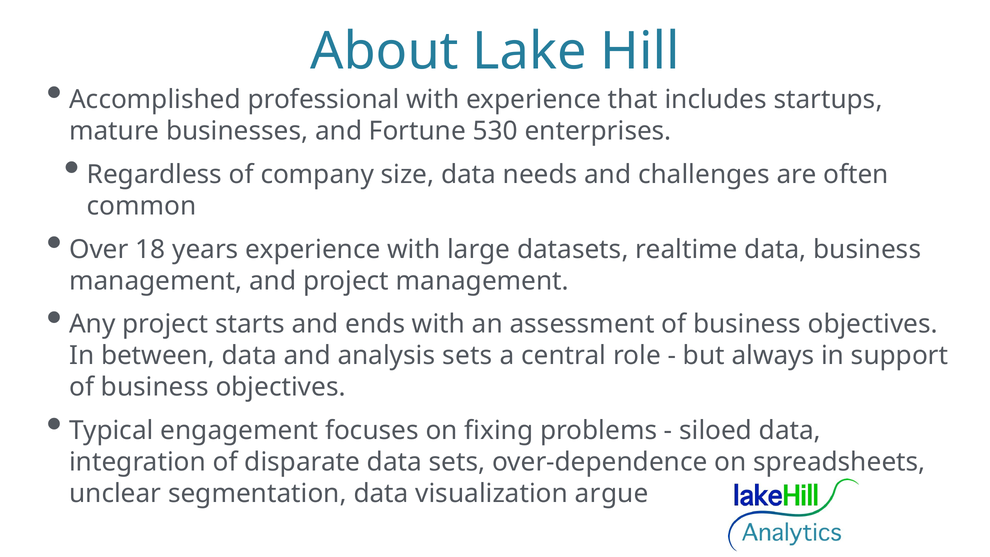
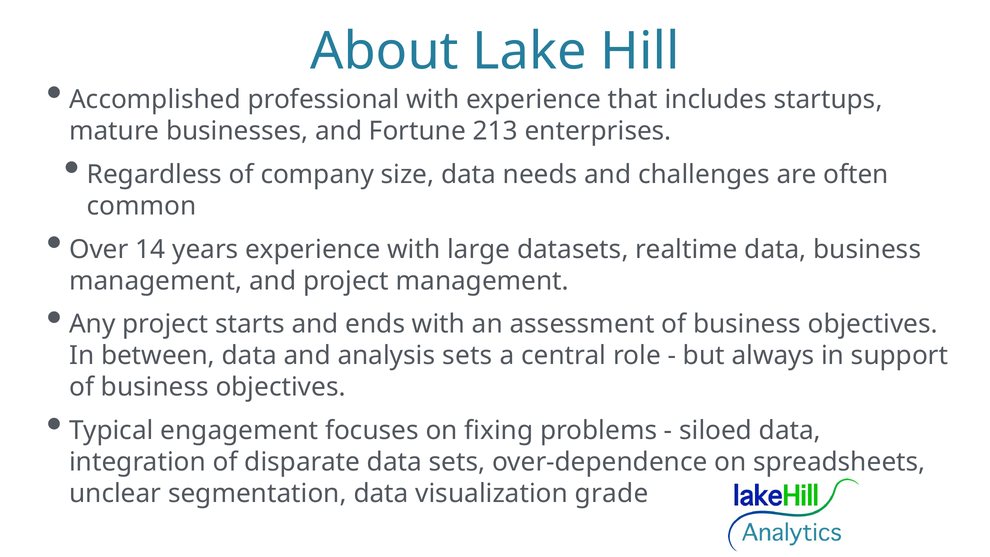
530: 530 -> 213 (495, 131)
18: 18 -> 14 (150, 249)
argue: argue -> grade (612, 494)
